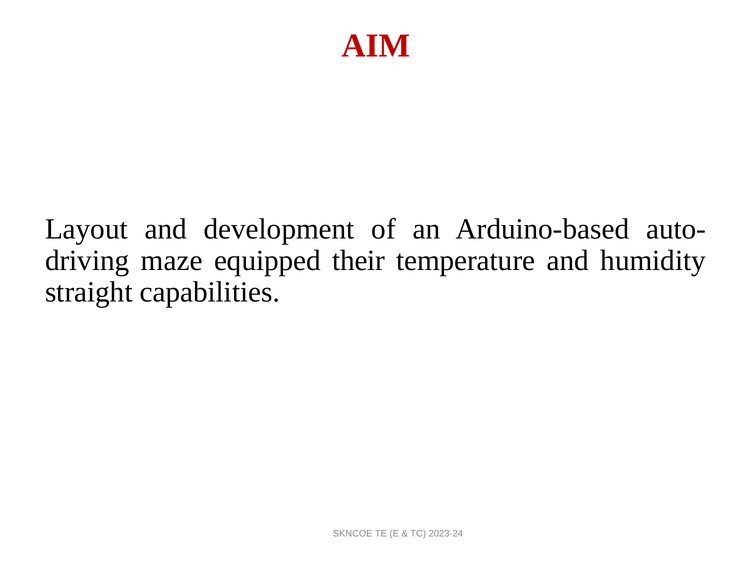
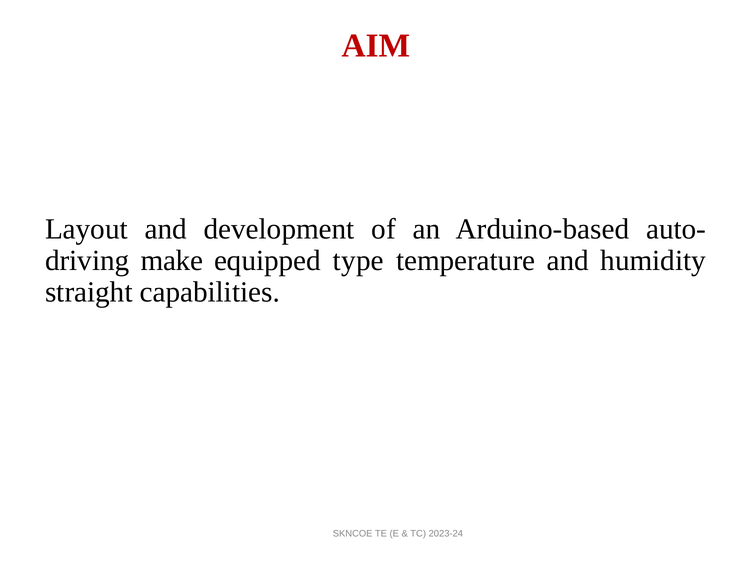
maze: maze -> make (172, 261)
their: their -> type (358, 261)
